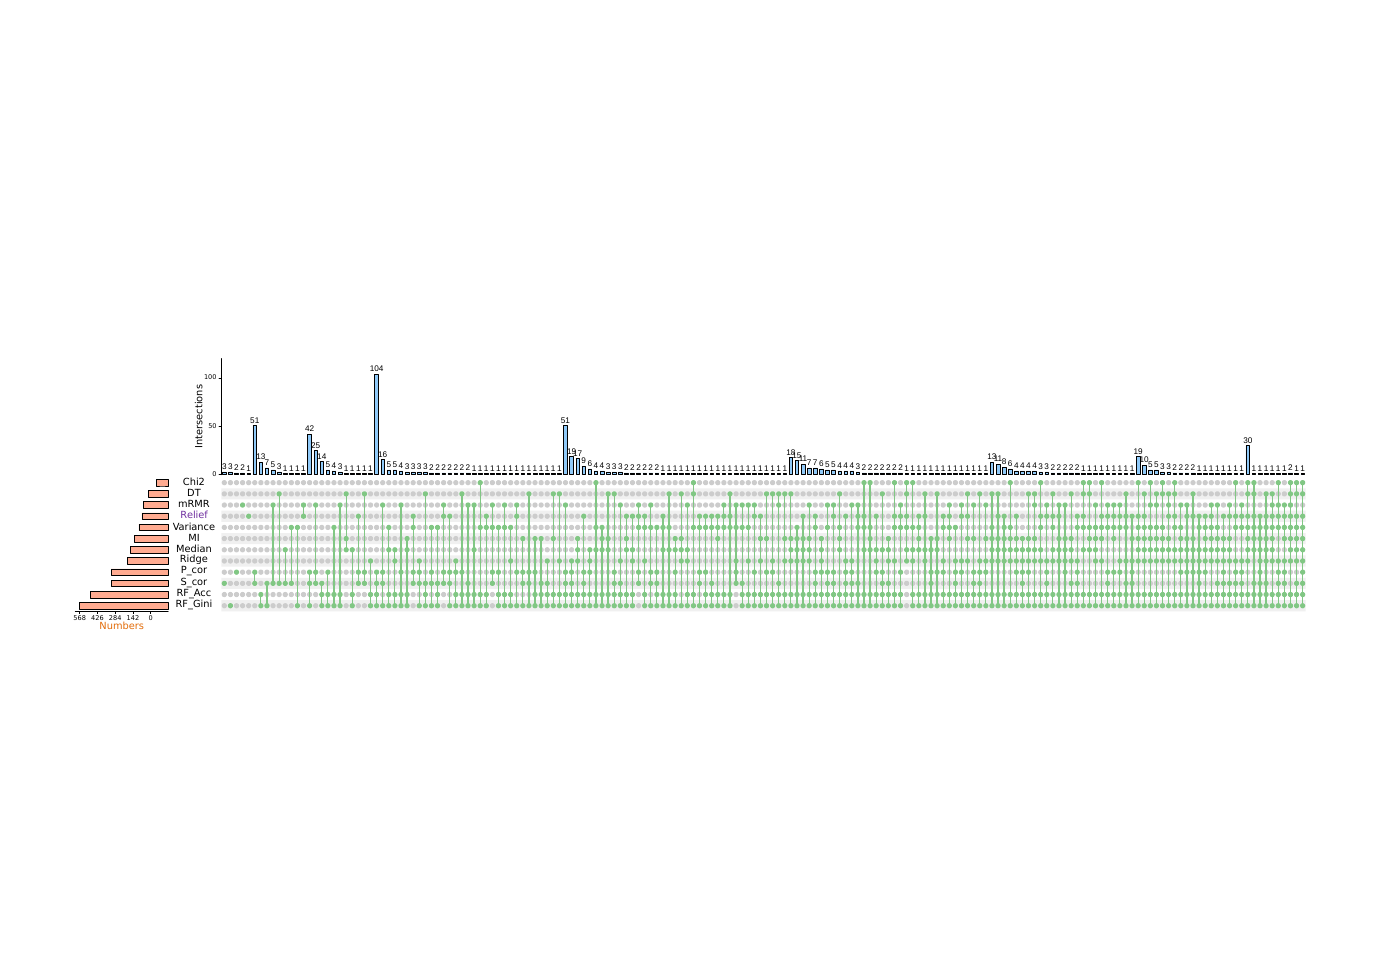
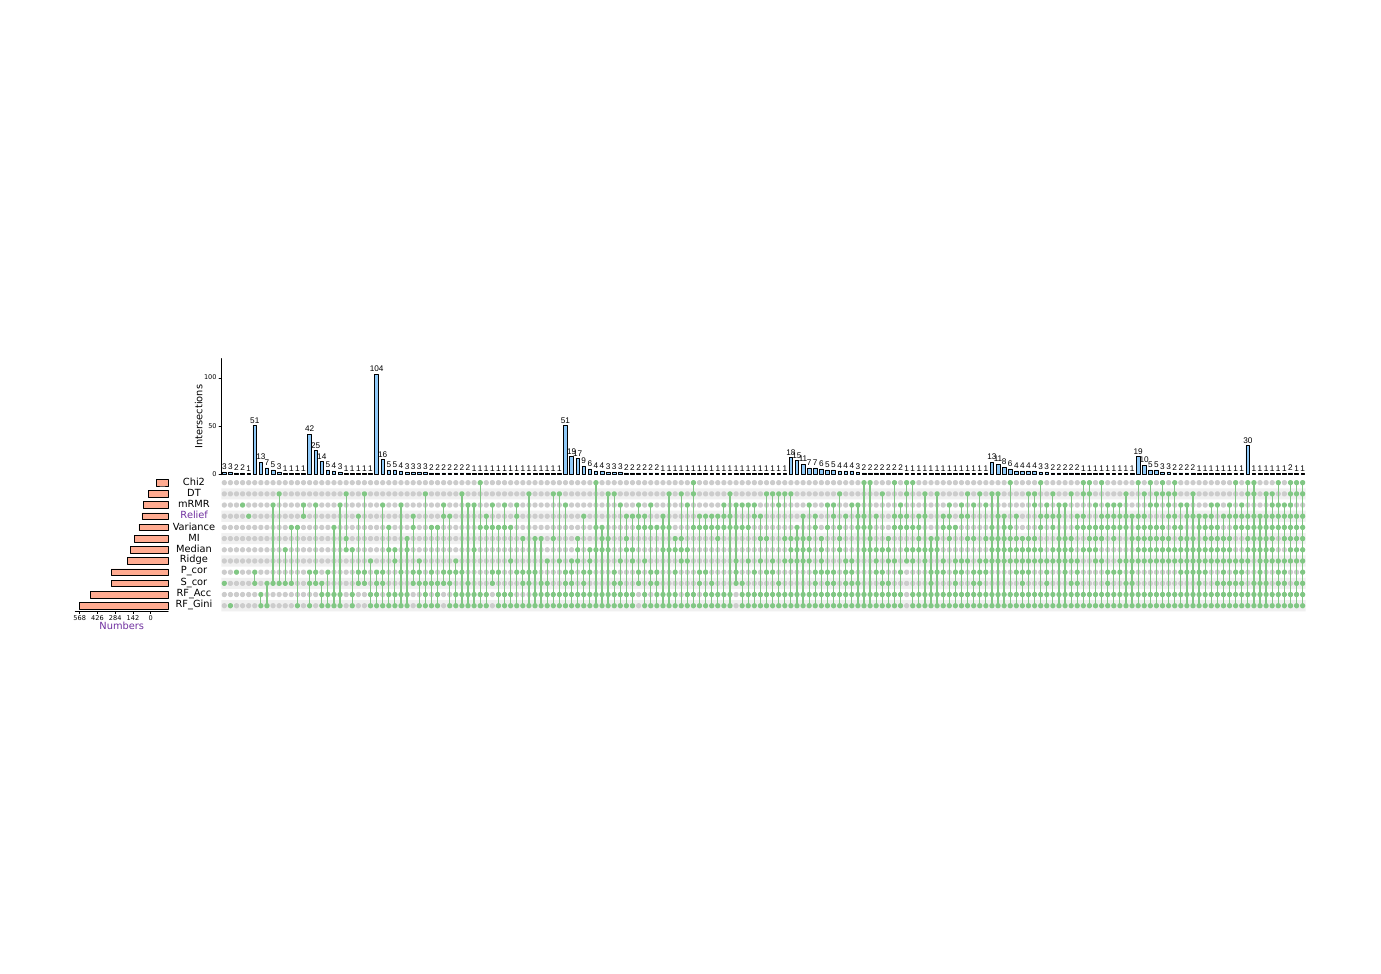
Numbers colour: orange -> purple (122, 626)
